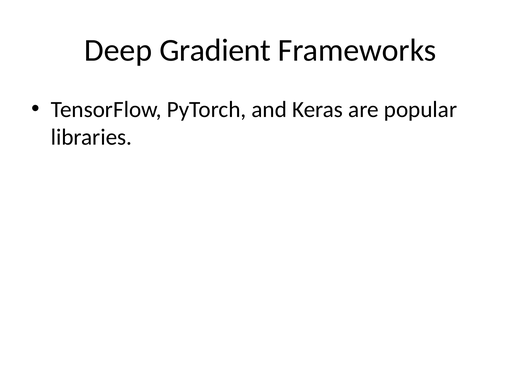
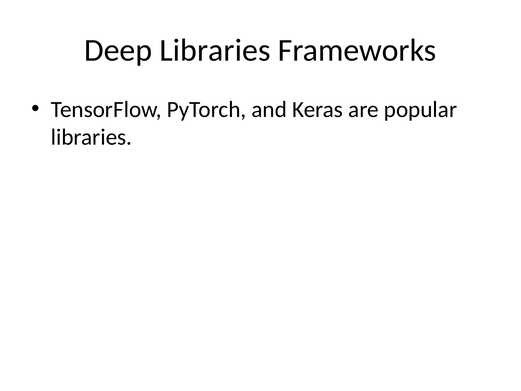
Deep Gradient: Gradient -> Libraries (215, 50)
